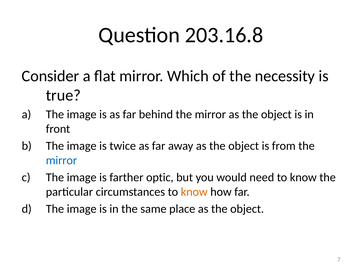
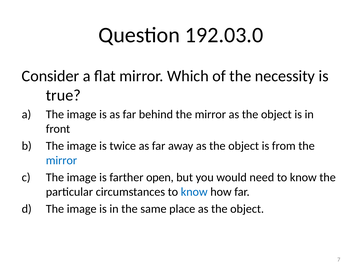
203.16.8: 203.16.8 -> 192.03.0 (224, 35)
optic: optic -> open (160, 177)
know colour: orange -> blue (194, 191)
